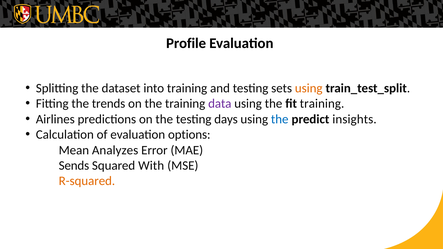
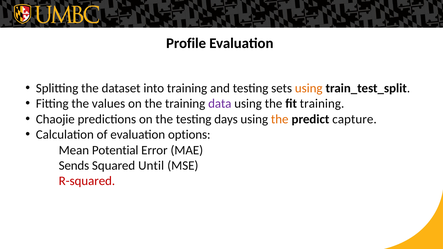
trends: trends -> values (109, 104)
Airlines: Airlines -> Chaojie (55, 119)
the colour: blue -> orange (280, 119)
insights: insights -> capture (355, 119)
Analyzes: Analyzes -> Potential (115, 150)
With: With -> Until (151, 166)
R-squared colour: orange -> red (87, 181)
